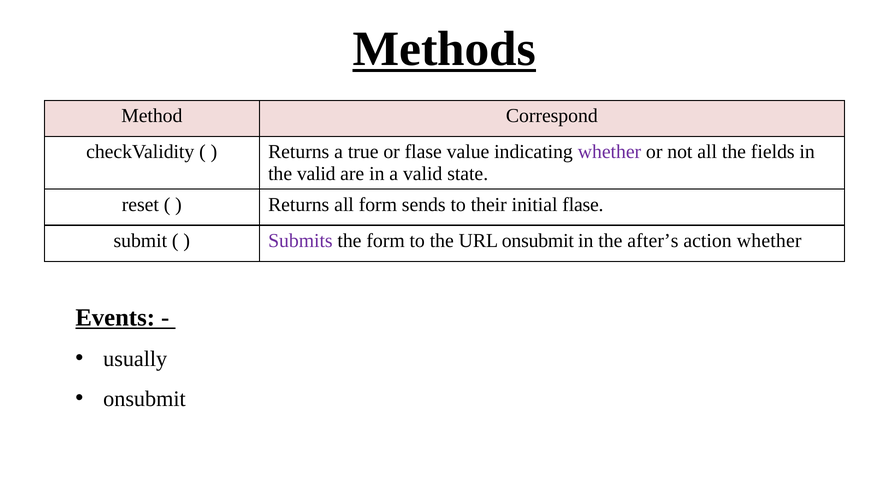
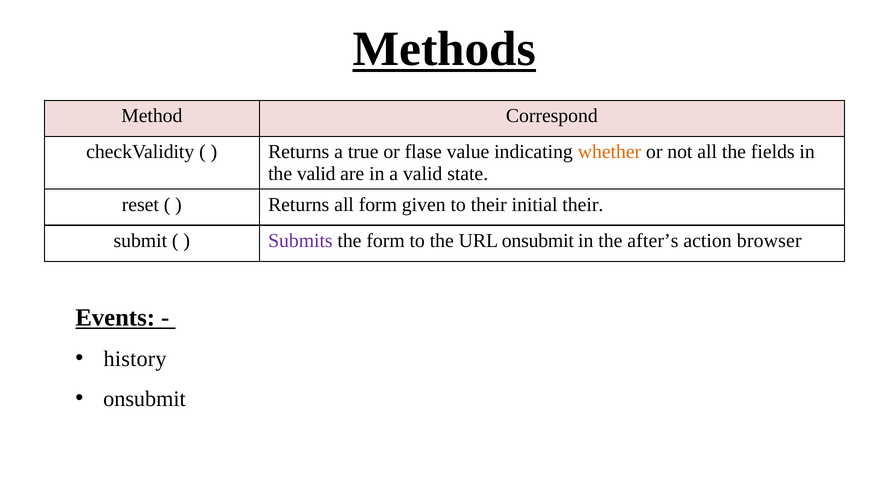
whether colour: purple -> orange (609, 152)
sends: sends -> given (424, 205)
initial flase: flase -> their (583, 205)
action whether: whether -> browser (769, 241)
usually: usually -> history (135, 359)
